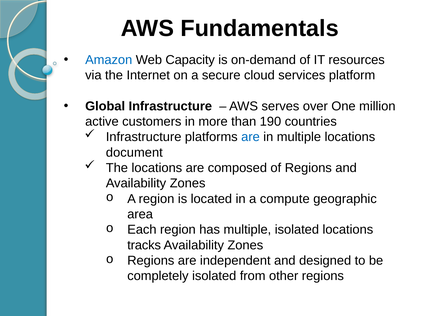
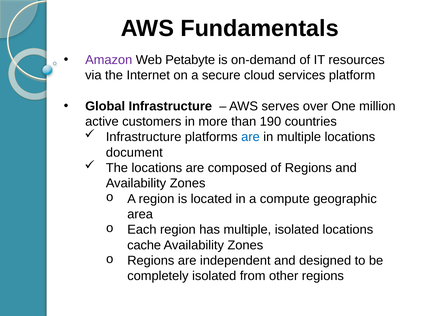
Amazon colour: blue -> purple (109, 60)
Capacity: Capacity -> Petabyte (190, 60)
tracks: tracks -> cache (144, 245)
